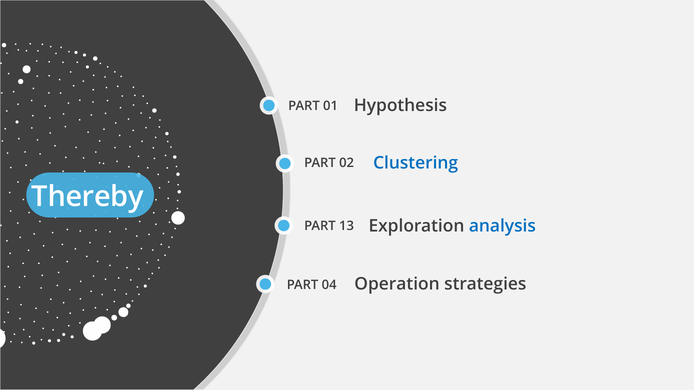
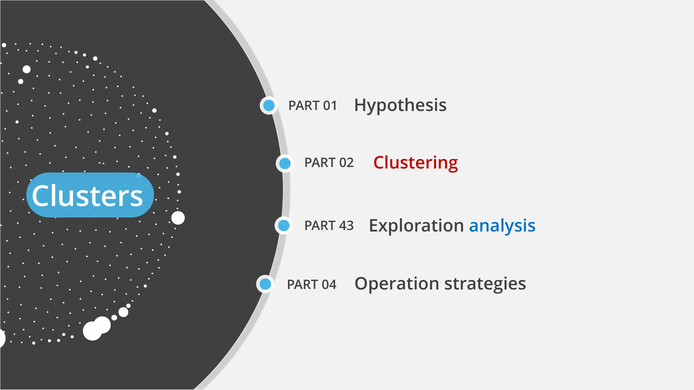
Clustering colour: blue -> red (416, 163)
Thereby: Thereby -> Clusters (88, 197)
13: 13 -> 43 (347, 226)
